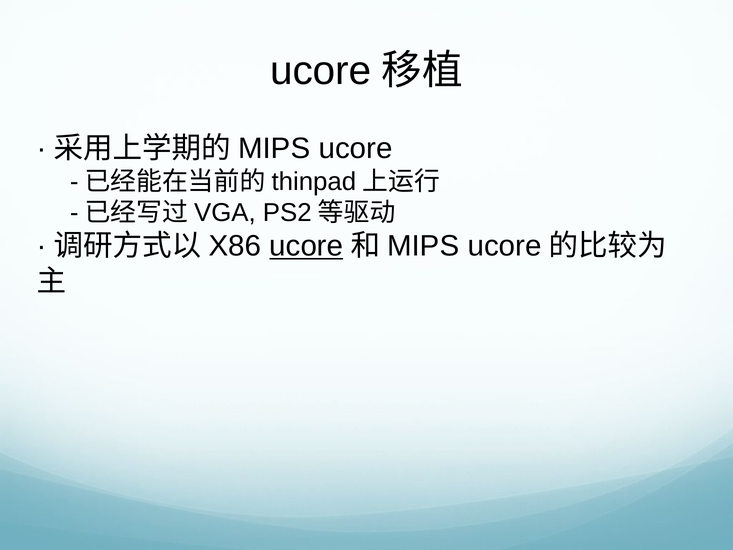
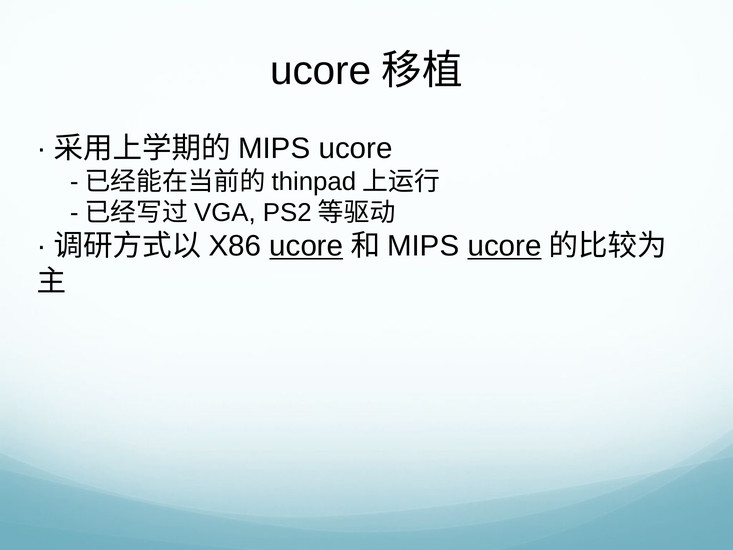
ucore underline: none -> present (505, 246)
